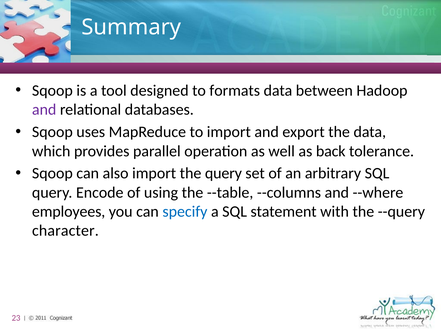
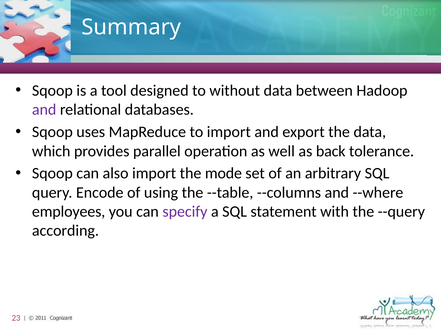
formats: formats -> without (235, 90)
the query: query -> mode (223, 173)
specify colour: blue -> purple (185, 211)
character: character -> according (65, 231)
